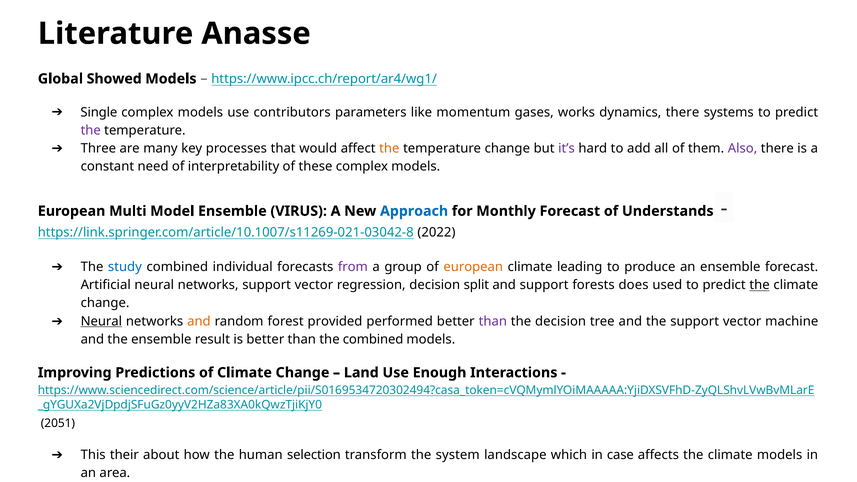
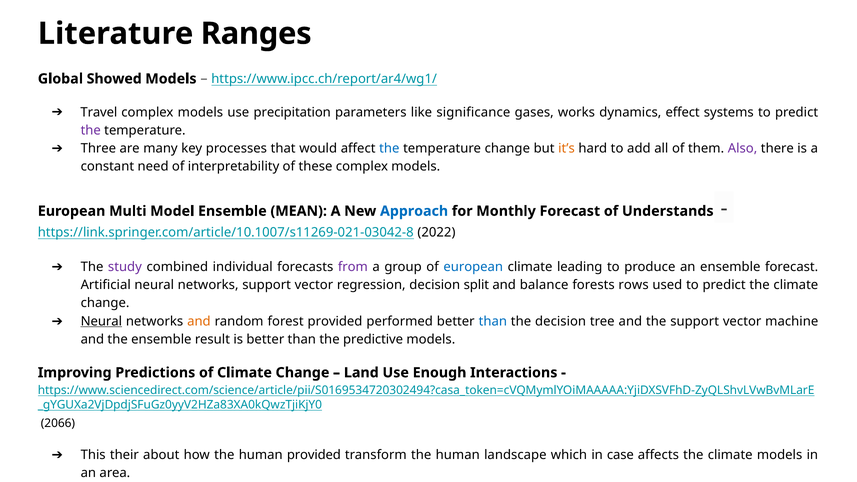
Anasse: Anasse -> Ranges (256, 34)
Single: Single -> Travel (99, 112)
contributors: contributors -> precipitation (292, 112)
momentum: momentum -> significance (473, 112)
dynamics there: there -> effect (683, 112)
the colour: orange -> blue (389, 149)
it’s colour: purple -> orange (567, 149)
VIRUS: VIRUS -> MEAN (299, 211)
study colour: blue -> purple (125, 267)
european colour: orange -> blue (473, 267)
and support: support -> balance (544, 285)
does: does -> rows (634, 285)
the underline: present -> none (760, 285)
than colour: purple -> blue (493, 321)
the combined: combined -> predictive (373, 339)
2051: 2051 -> 2066 (58, 423)
human selection: selection -> provided (314, 455)
transform the system: system -> human (458, 455)
